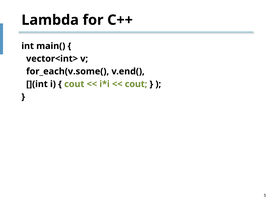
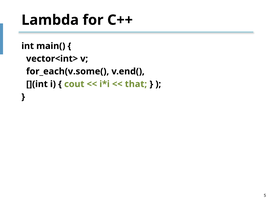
cout: cout -> that (136, 84)
